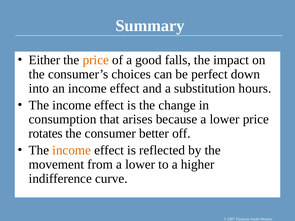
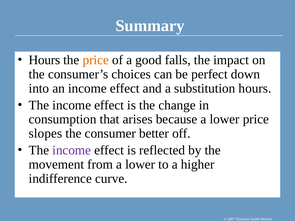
Either: Either -> Hours (44, 60)
rotates: rotates -> slopes (45, 134)
income colour: orange -> purple (72, 150)
